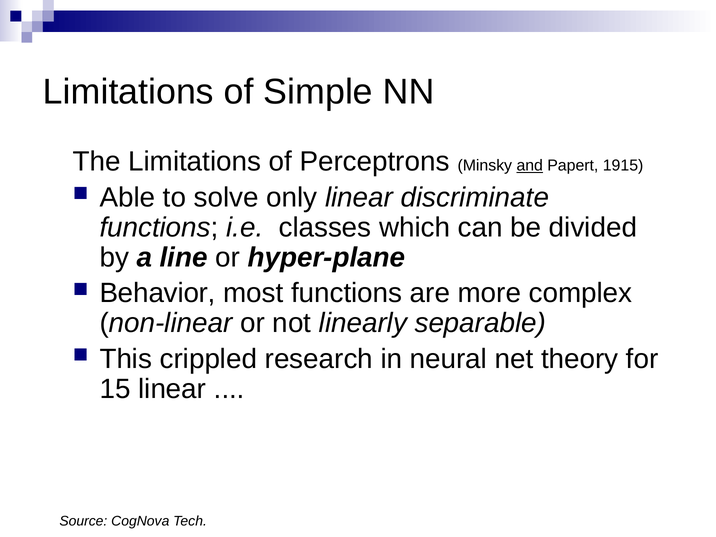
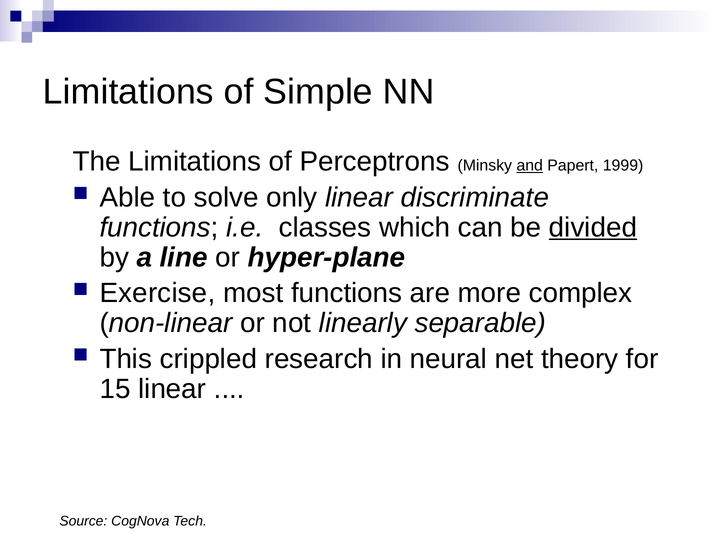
1915: 1915 -> 1999 (623, 166)
divided underline: none -> present (593, 227)
Behavior: Behavior -> Exercise (157, 293)
